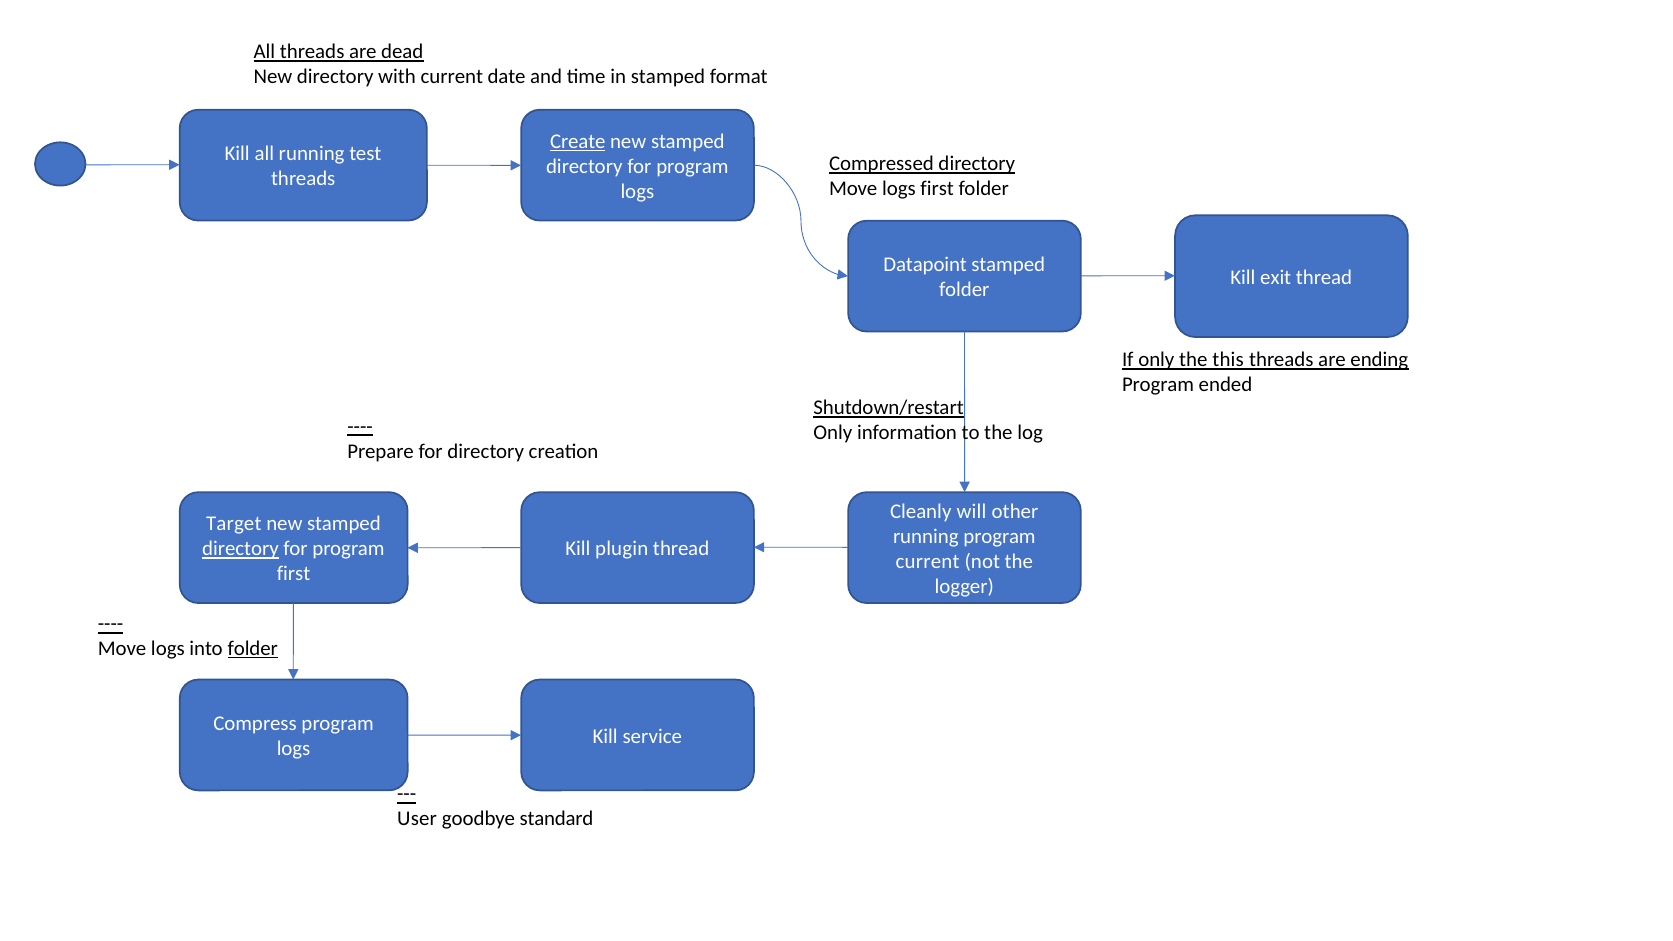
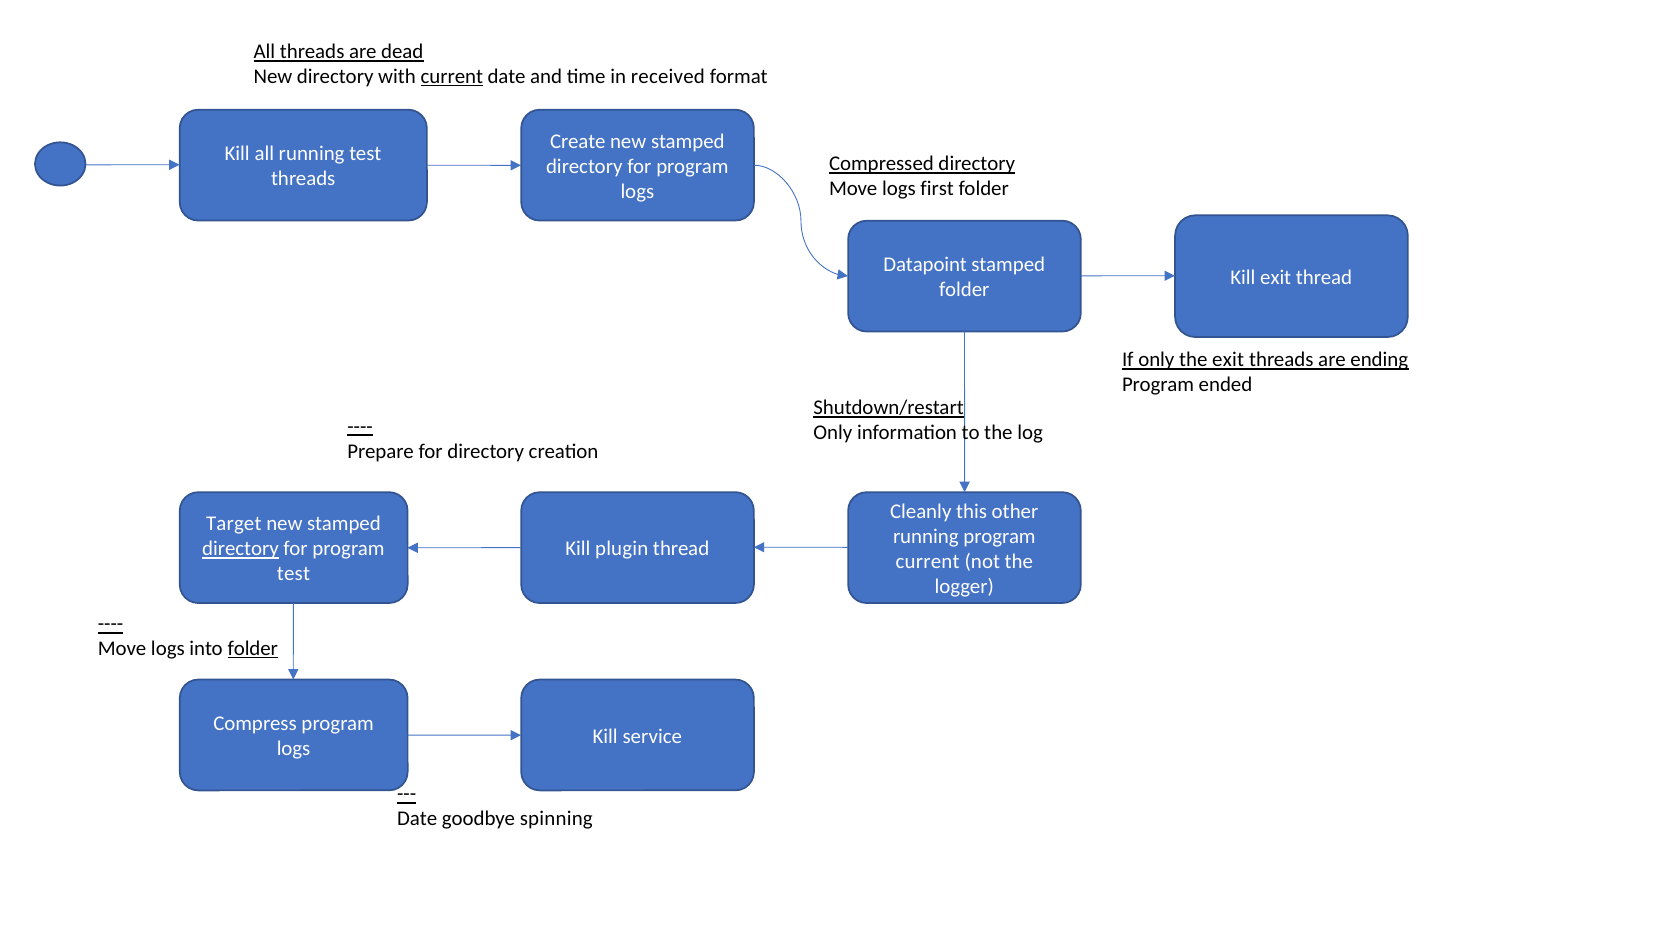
current underline: none -> present (452, 76)
in stamped: stamped -> received (668, 76)
Create underline: present -> none (578, 141)
the this: this -> exit (1228, 360)
will: will -> this (972, 511)
first: first -> test (293, 574)
User: User -> Date (417, 819)
standard: standard -> spinning (556, 819)
